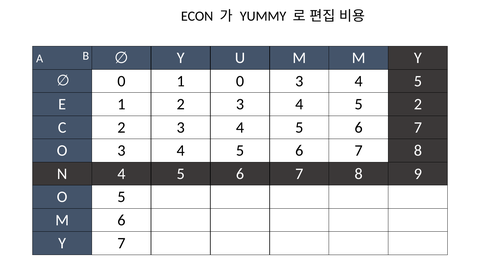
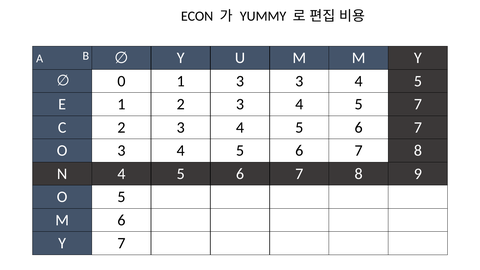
1 0: 0 -> 3 (240, 81)
5 2: 2 -> 7 (418, 104)
